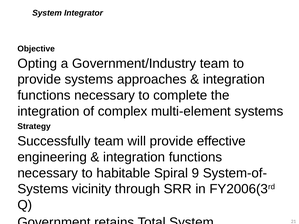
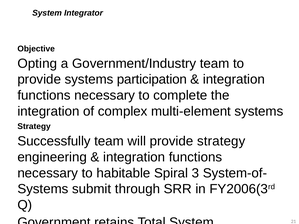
approaches: approaches -> participation (152, 79)
provide effective: effective -> strategy (221, 141)
9: 9 -> 3 (195, 173)
vicinity: vicinity -> submit (92, 189)
